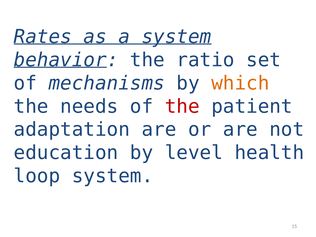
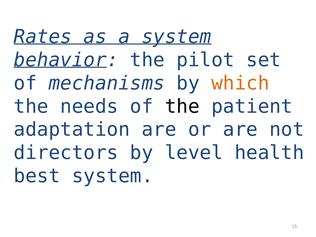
ratio: ratio -> pilot (205, 60)
the colour: red -> black (182, 106)
education: education -> directors (66, 153)
loop: loop -> best (37, 176)
